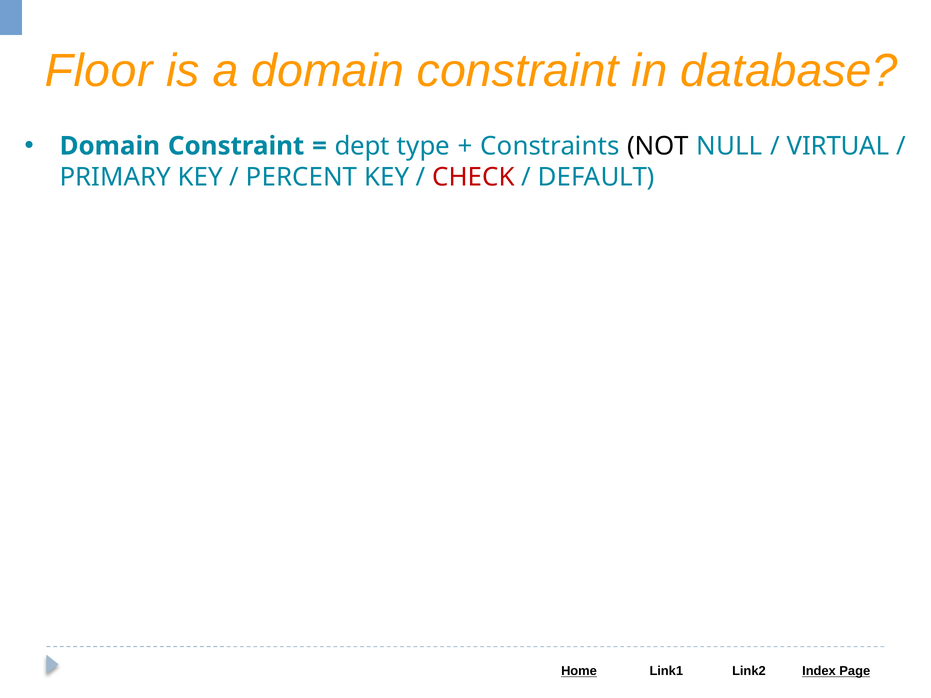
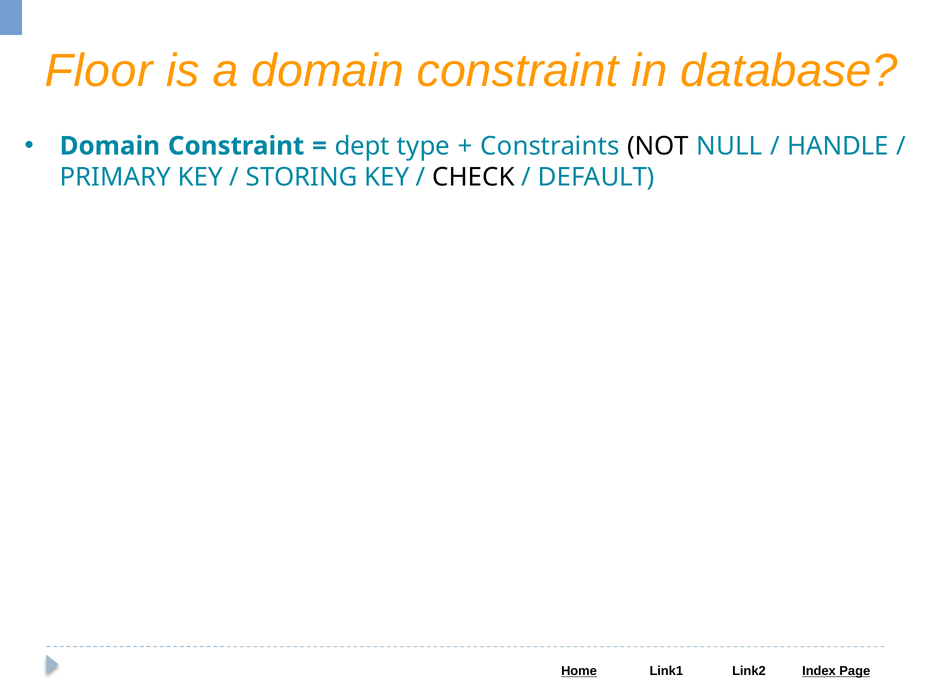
VIRTUAL: VIRTUAL -> HANDLE (838, 146)
PERCENT: PERCENT -> STORING (302, 177)
CHECK colour: red -> black (473, 177)
